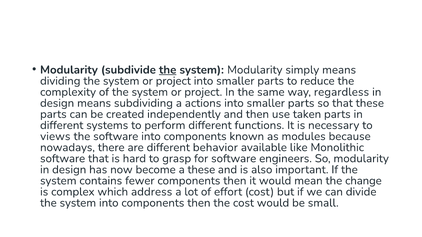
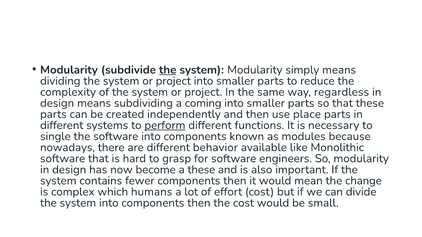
actions: actions -> coming (203, 103)
taken: taken -> place (307, 114)
perform underline: none -> present (165, 125)
views: views -> single (55, 136)
address: address -> humans (152, 192)
